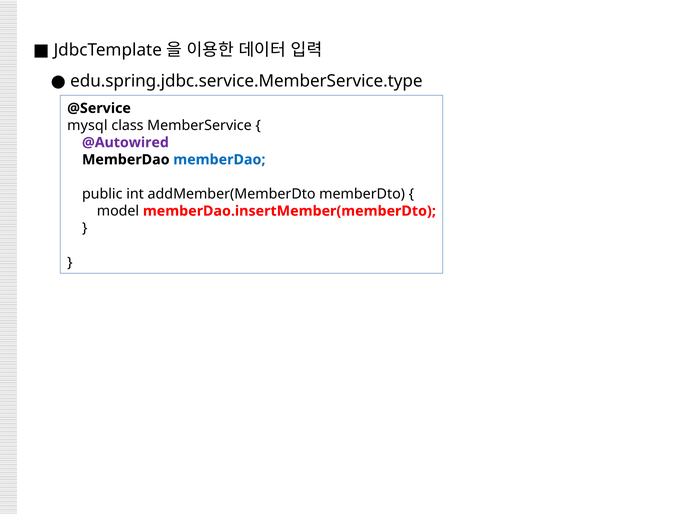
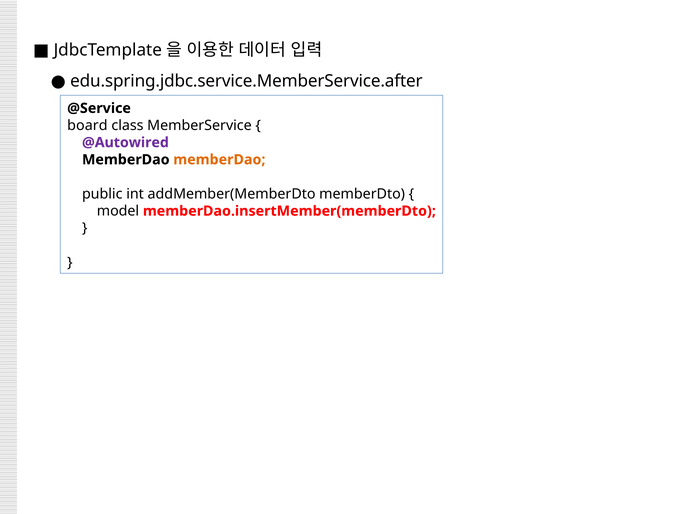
edu.spring.jdbc.service.MemberService.type: edu.spring.jdbc.service.MemberService.type -> edu.spring.jdbc.service.MemberService.after (246, 81)
mysql: mysql -> board (87, 125)
memberDao colour: blue -> orange (219, 160)
